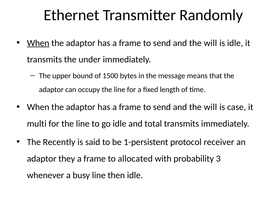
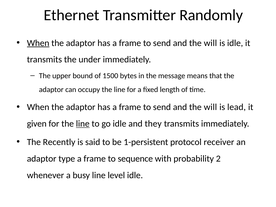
case: case -> lead (237, 107)
multi: multi -> given (37, 124)
line underline: none -> present (83, 124)
total: total -> they (153, 124)
they: they -> type (67, 159)
allocated: allocated -> sequence (135, 159)
3: 3 -> 2 (218, 159)
then: then -> level (116, 175)
